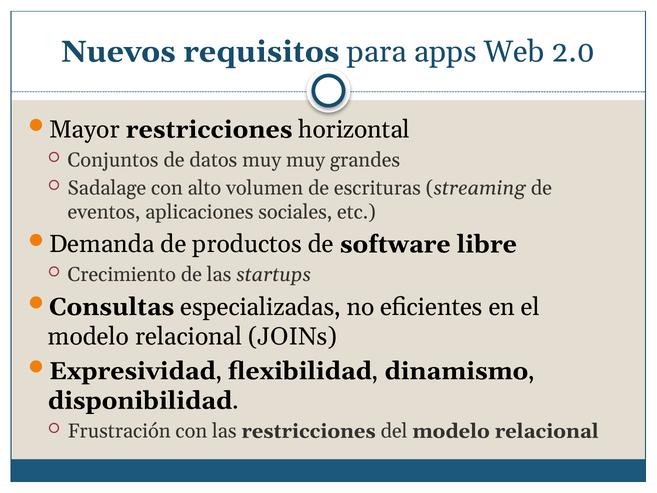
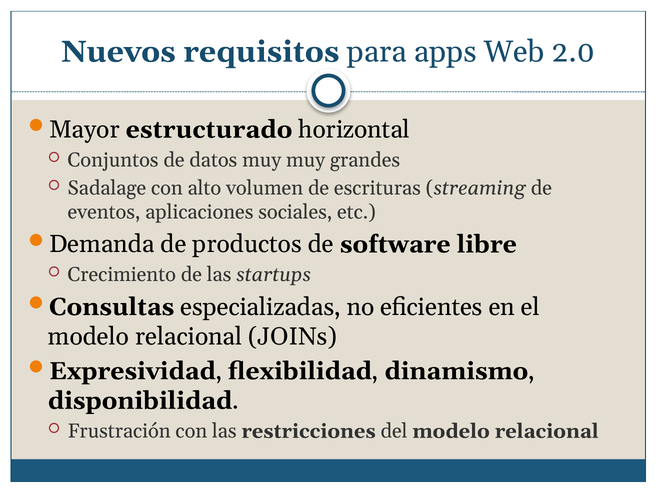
Mayor restricciones: restricciones -> estructurado (209, 129)
